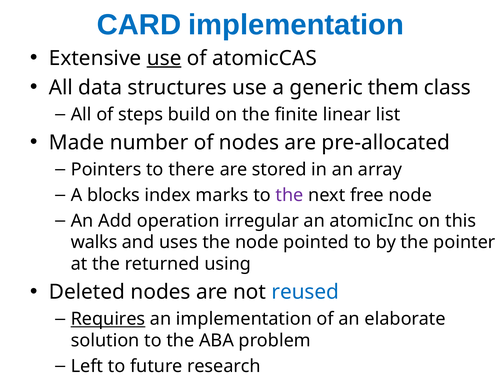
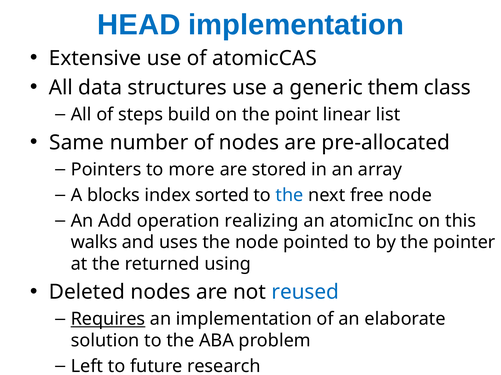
CARD: CARD -> HEAD (139, 25)
use underline: present -> none (164, 58)
finite: finite -> point (297, 115)
Made: Made -> Same (77, 143)
there: there -> more (192, 170)
marks: marks -> sorted (222, 196)
the colour: purple -> blue (290, 196)
irregular: irregular -> realizing (262, 221)
